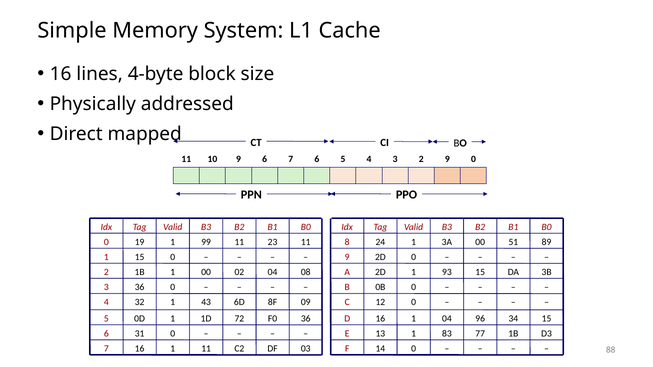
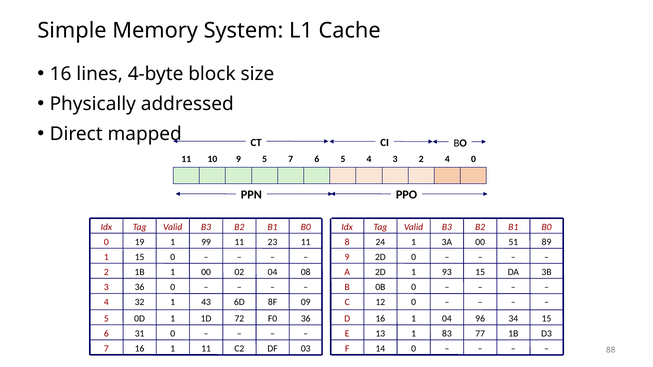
9 6: 6 -> 5 (265, 159)
2 9: 9 -> 4 (447, 159)
